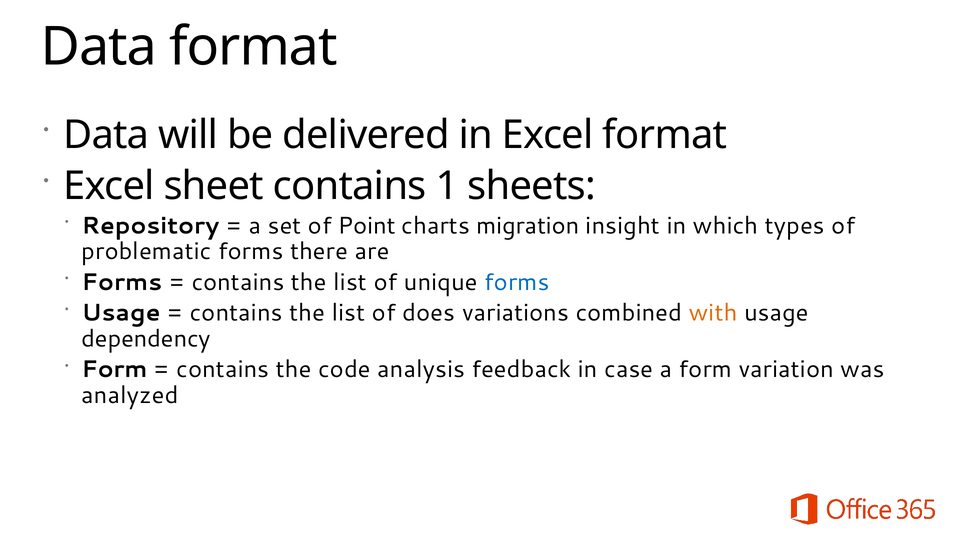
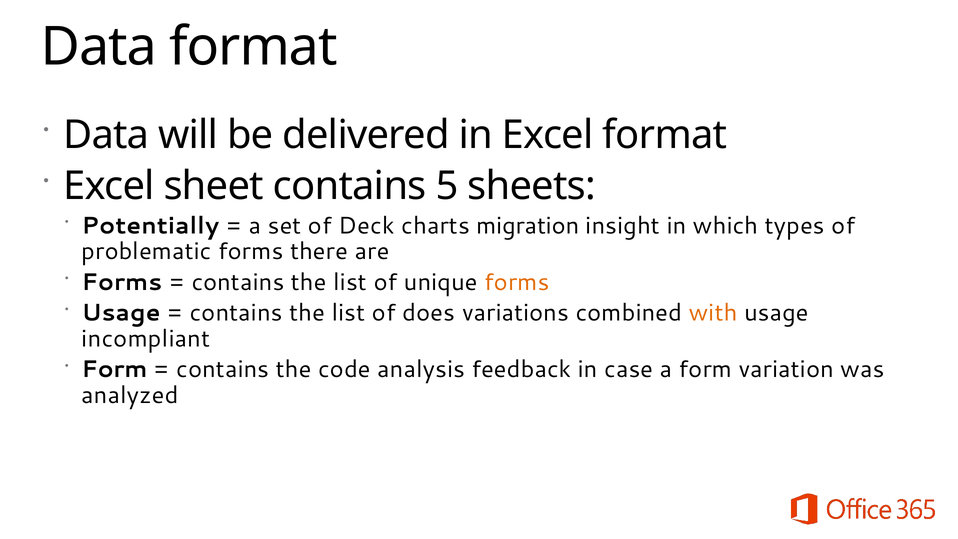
1: 1 -> 5 (447, 186)
Repository: Repository -> Potentially (150, 226)
Point: Point -> Deck (367, 226)
forms colour: blue -> orange (517, 282)
dependency: dependency -> incompliant (146, 339)
